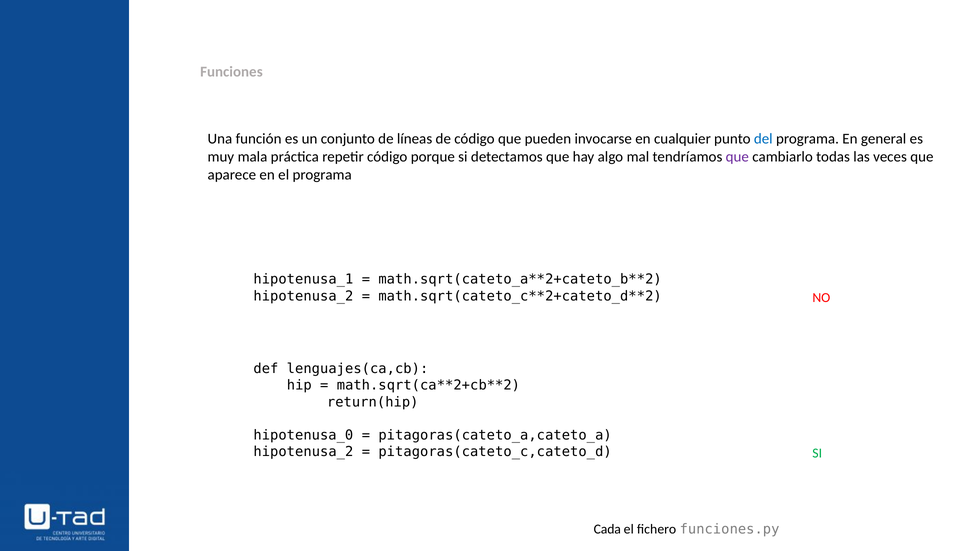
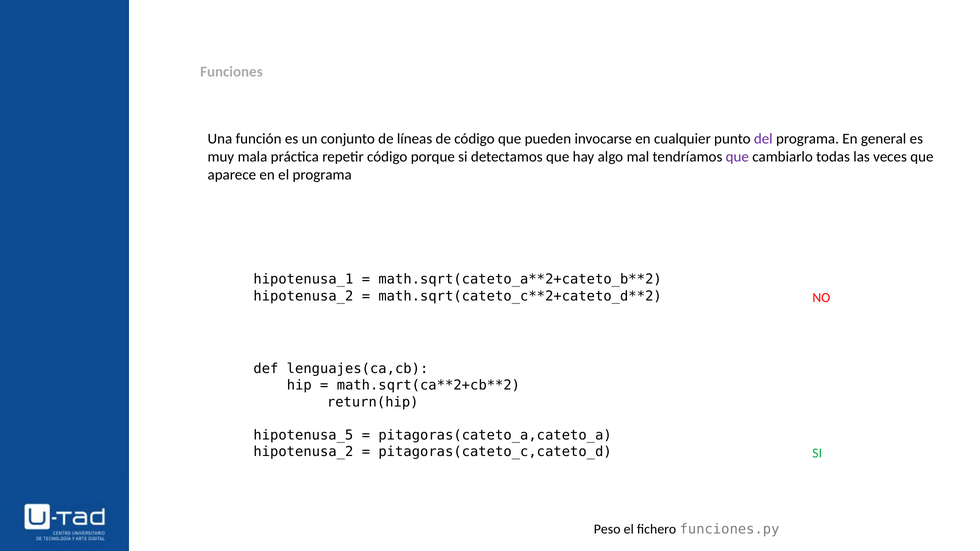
del colour: blue -> purple (763, 139)
hipotenusa_0: hipotenusa_0 -> hipotenusa_5 (303, 435)
Cada: Cada -> Peso (607, 529)
